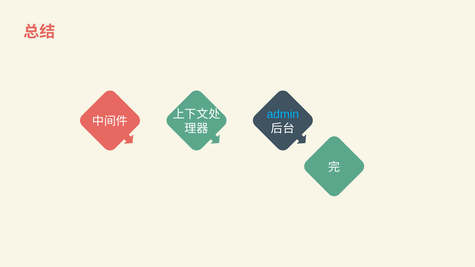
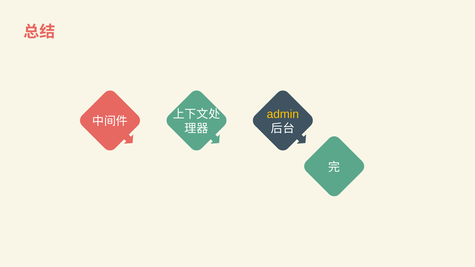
admin colour: light blue -> yellow (283, 114)
